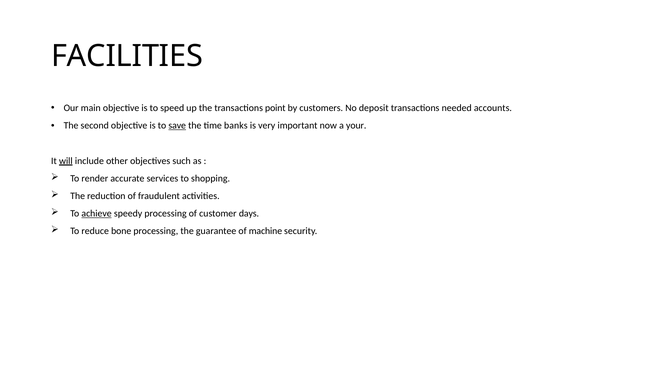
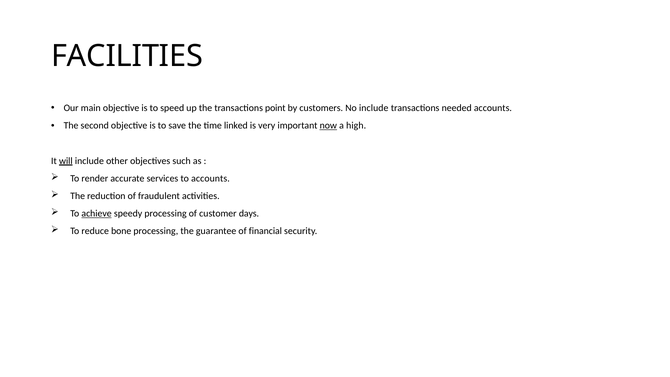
No deposit: deposit -> include (374, 108)
save underline: present -> none (177, 126)
banks: banks -> linked (236, 126)
now underline: none -> present (328, 126)
your: your -> high (356, 126)
to shopping: shopping -> accounts (211, 178)
machine: machine -> financial (265, 231)
